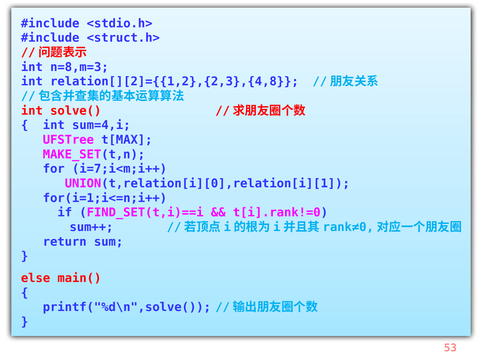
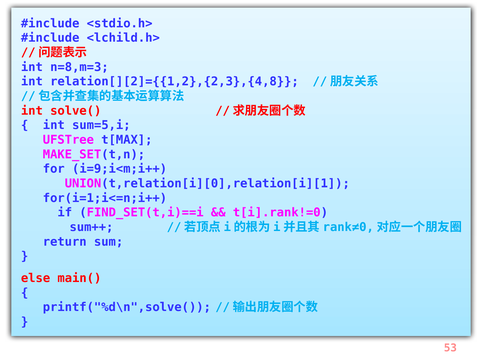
<struct.h>: <struct.h> -> <lchild.h> (123, 38)
sum=4,i: sum=4,i -> sum=5,i (101, 125)
i=7;i<m;i++: i=7;i<m;i++ -> i=9;i<m;i++ (120, 169)
